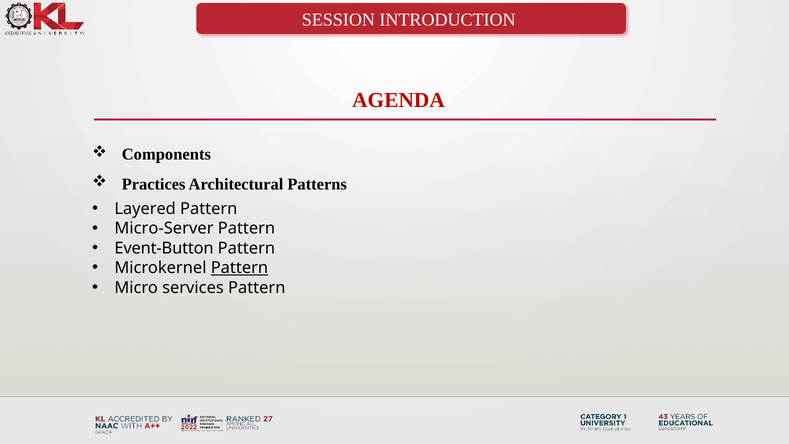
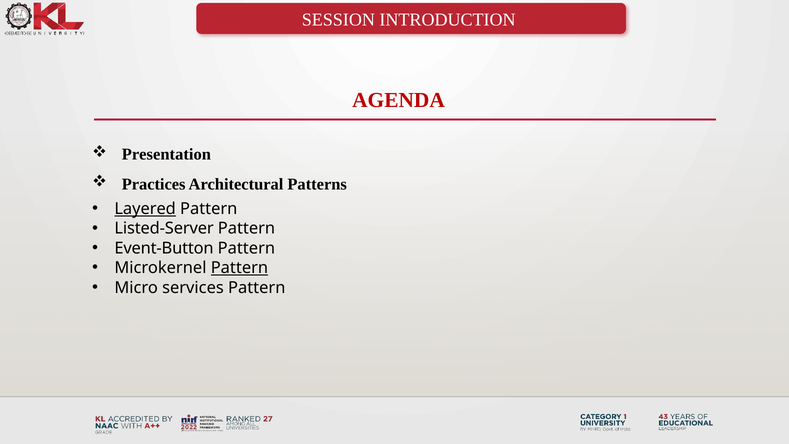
Components: Components -> Presentation (166, 154)
Layered underline: none -> present (145, 209)
Micro-Server: Micro-Server -> Listed-Server (164, 228)
